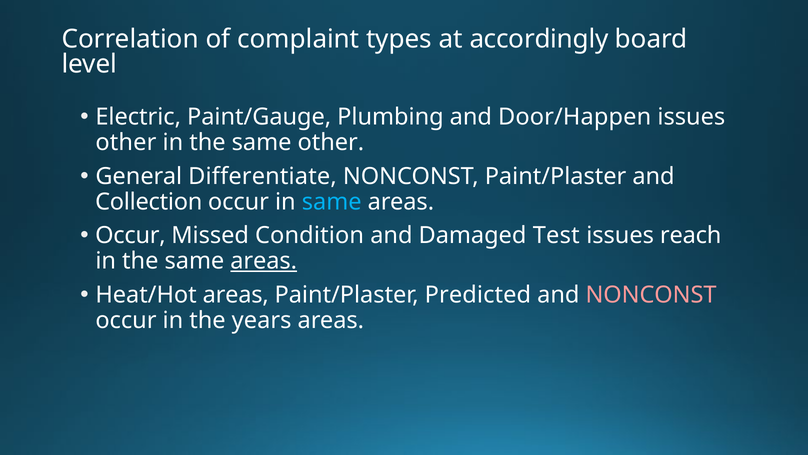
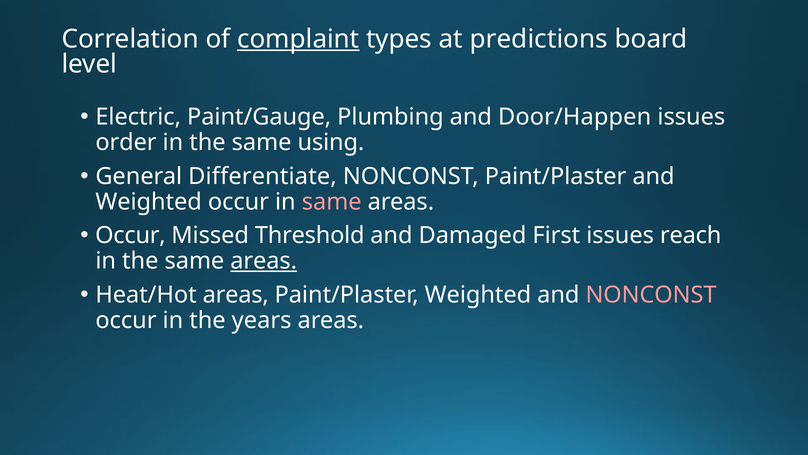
complaint underline: none -> present (298, 39)
accordingly: accordingly -> predictions (539, 39)
other: other -> order (126, 142)
same other: other -> using (331, 142)
Collection: Collection -> Weighted (149, 202)
same colour: light blue -> pink (332, 202)
Condition: Condition -> Threshold (310, 235)
Test: Test -> First (556, 235)
Paint/Plaster Predicted: Predicted -> Weighted (478, 295)
